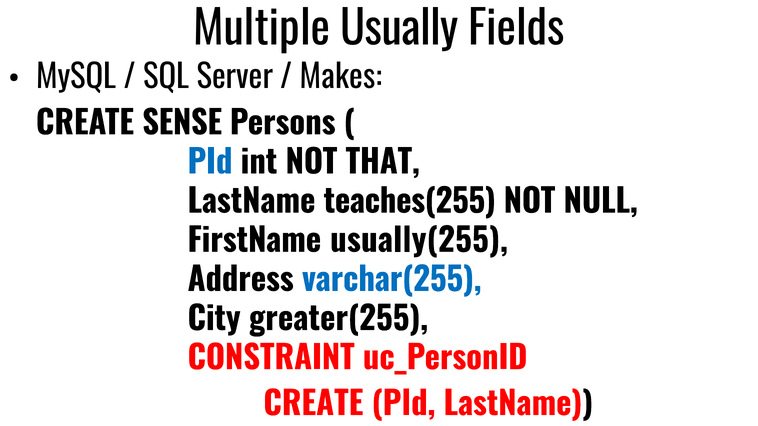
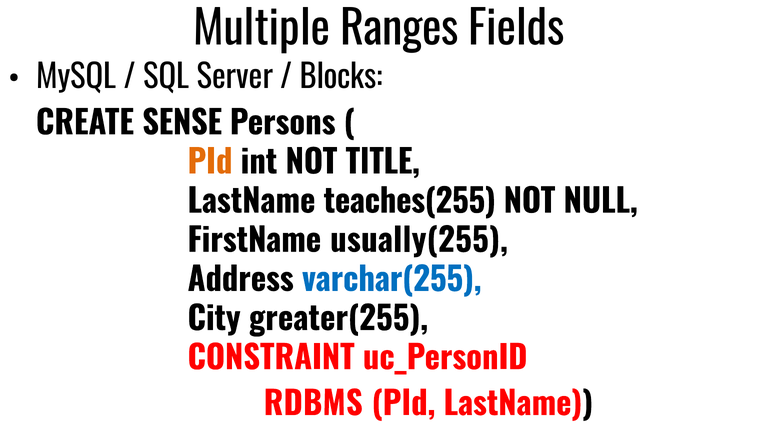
Usually: Usually -> Ranges (399, 29)
Makes: Makes -> Blocks (341, 78)
PId colour: blue -> orange (210, 163)
THAT: THAT -> TITLE (383, 163)
CREATE: CREATE -> RDBMS (313, 405)
